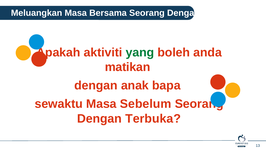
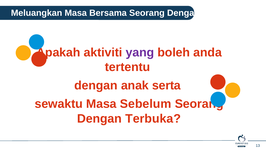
yang colour: green -> purple (140, 52)
matikan: matikan -> tertentu (127, 67)
bapa: bapa -> serta (166, 85)
